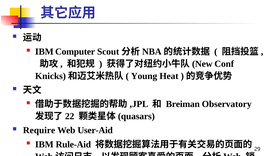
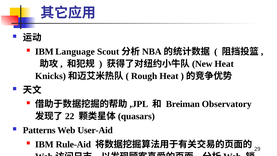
Computer: Computer -> Language (75, 52)
Conf: Conf -> Heat (224, 64)
Young: Young -> Rough (144, 76)
Require: Require -> Patterns (39, 130)
